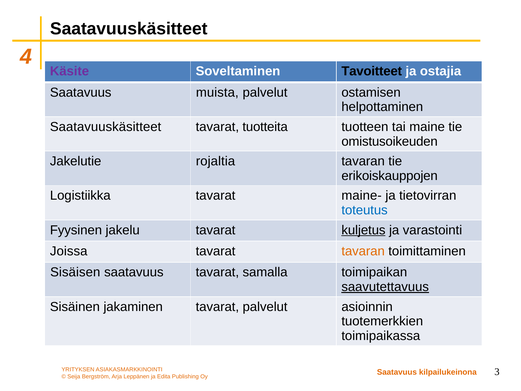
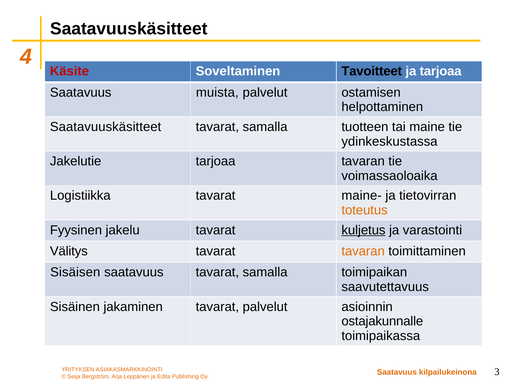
Käsite colour: purple -> red (69, 71)
ja ostajia: ostajia -> tarjoaa (441, 71)
tuotteita: tuotteita -> samalla (265, 127)
omistusoikeuden: omistusoikeuden -> ydinkeskustassa (389, 141)
Jakelutie rojaltia: rojaltia -> tarjoaa (216, 161)
erikoiskauppojen: erikoiskauppojen -> voimassaoloaika (390, 176)
toteutus colour: blue -> orange (365, 210)
Joissa: Joissa -> Välitys (69, 251)
saavutettavuus underline: present -> none (385, 287)
tuotemerkkien: tuotemerkkien -> ostajakunnalle (382, 321)
